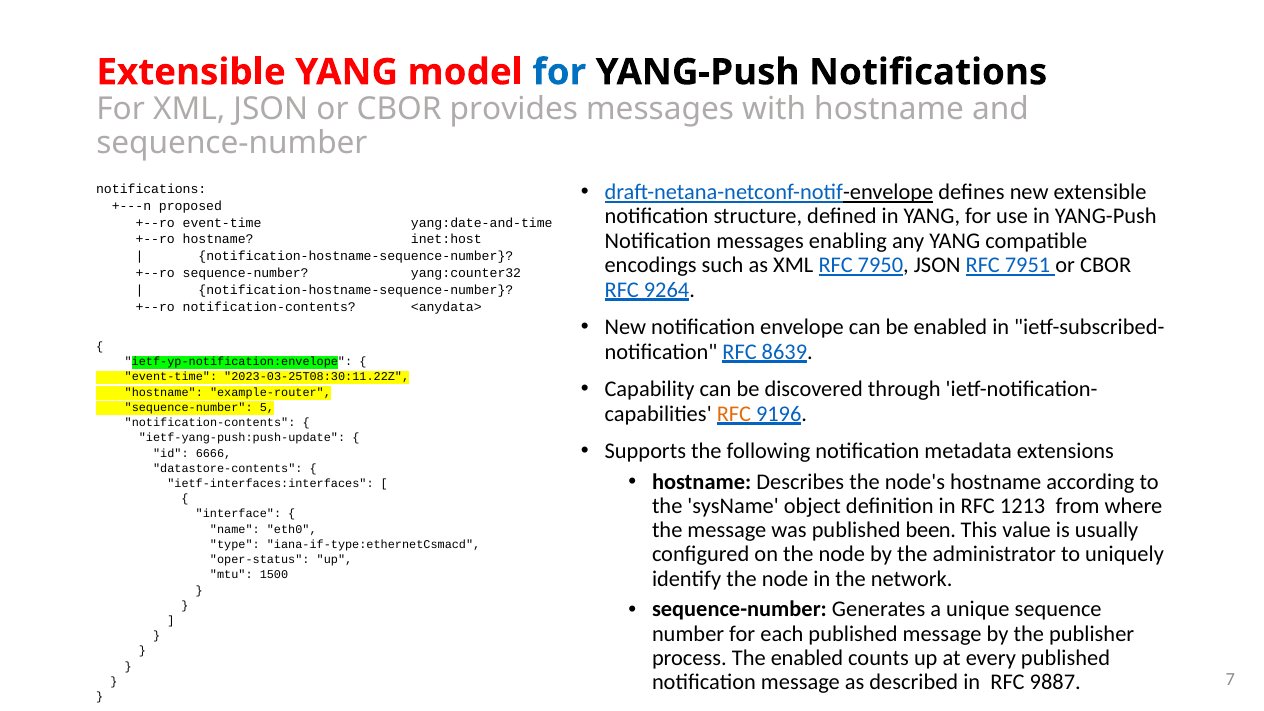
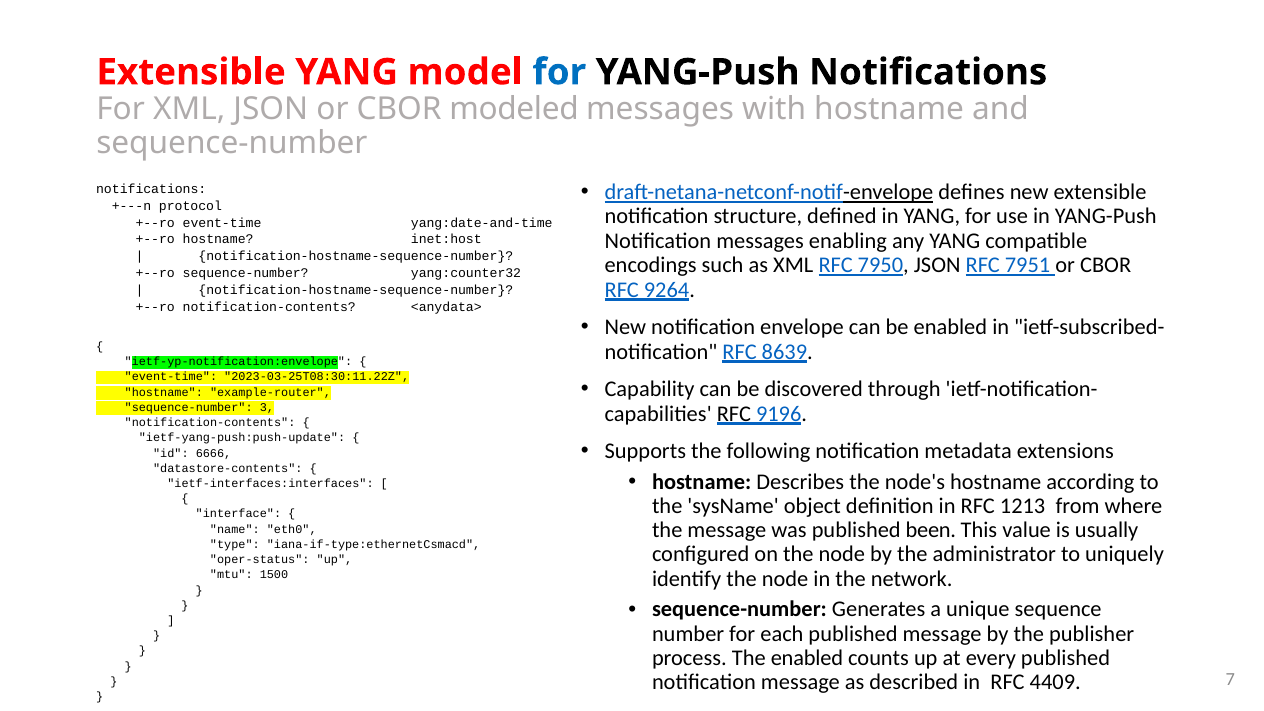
provides: provides -> modeled (514, 109)
proposed: proposed -> protocol (190, 206)
5: 5 -> 3 (267, 407)
RFC colour: orange -> black (734, 414)
9887: 9887 -> 4409 (1055, 682)
